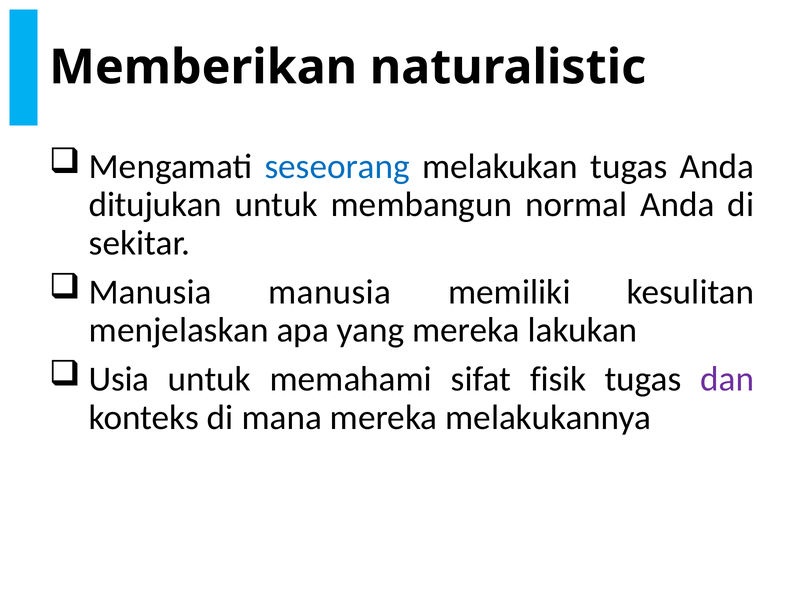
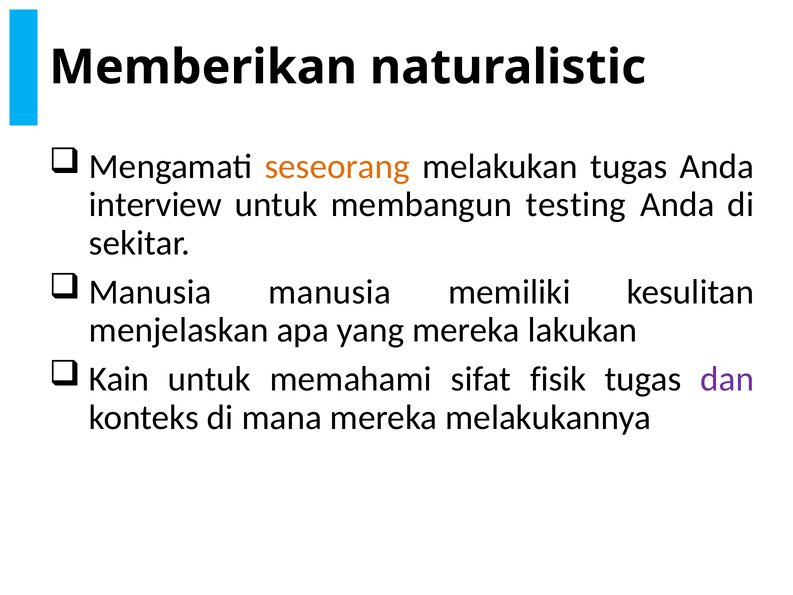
seseorang colour: blue -> orange (337, 167)
ditujukan: ditujukan -> interview (155, 205)
normal: normal -> testing (576, 205)
Usia: Usia -> Kain (119, 379)
